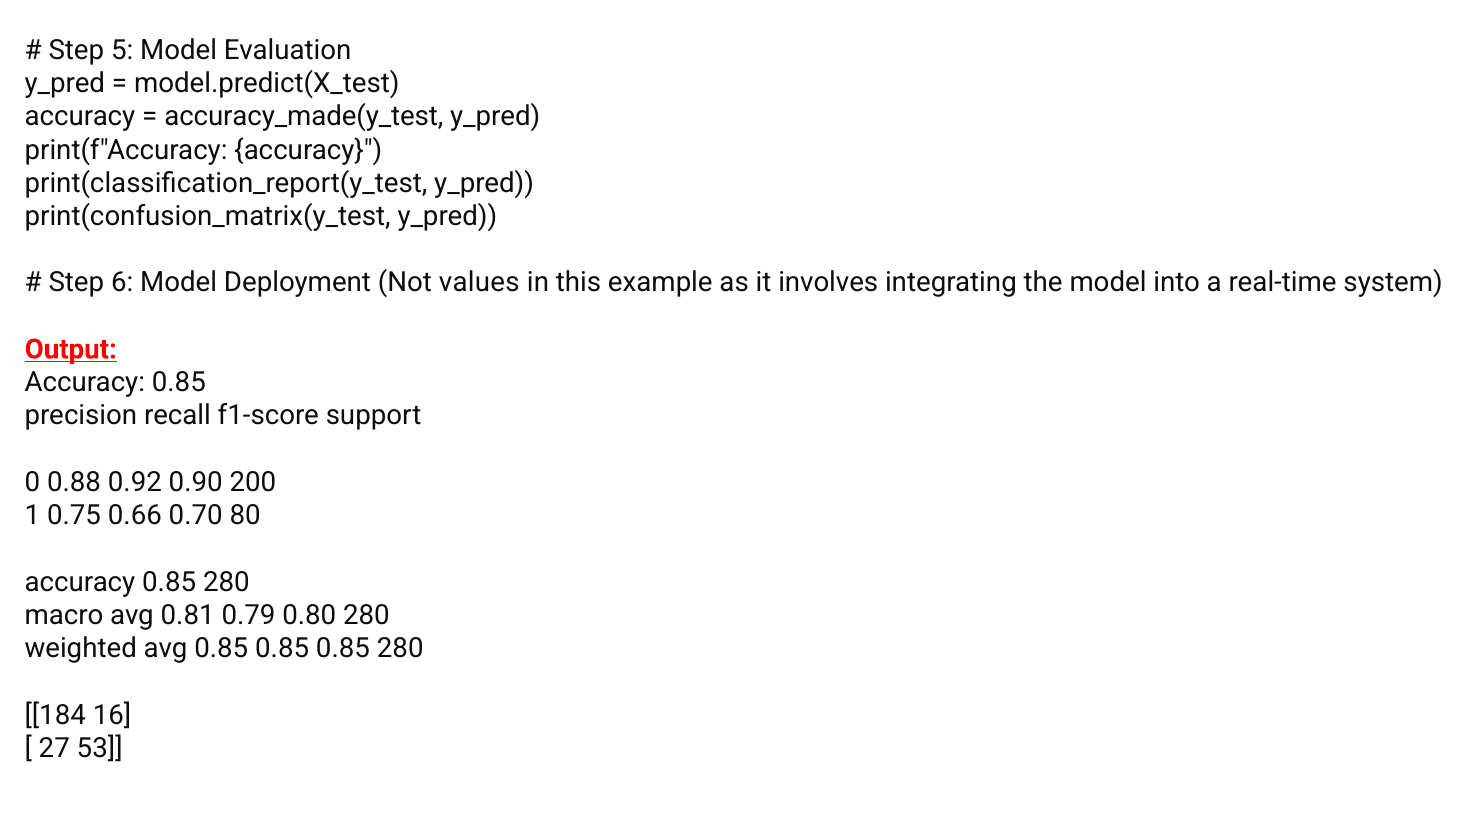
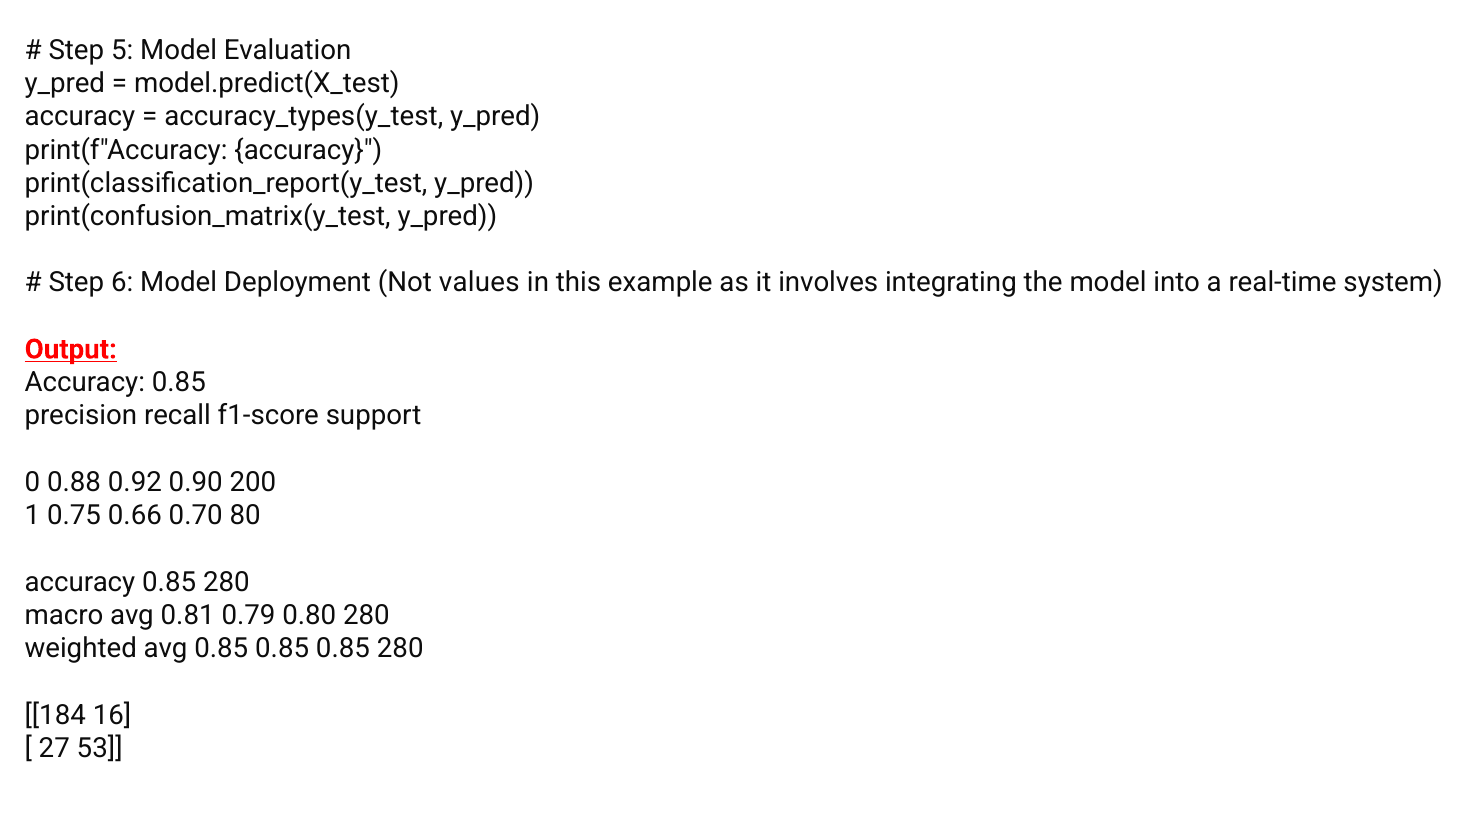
accuracy_made(y_test: accuracy_made(y_test -> accuracy_types(y_test (304, 117)
